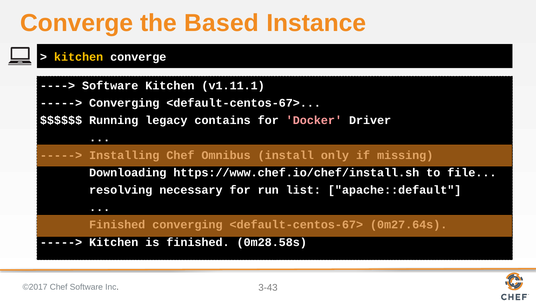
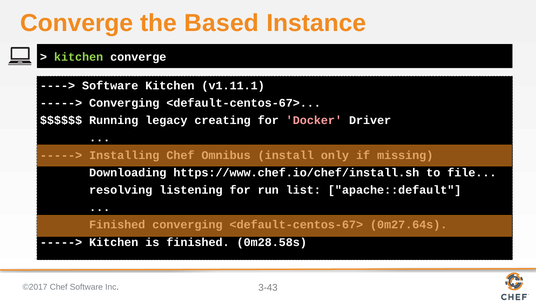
kitchen colour: yellow -> light green (79, 57)
contains: contains -> creating (223, 121)
necessary: necessary -> listening (191, 190)
